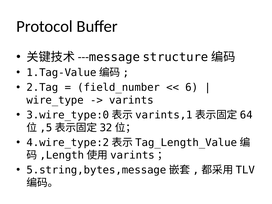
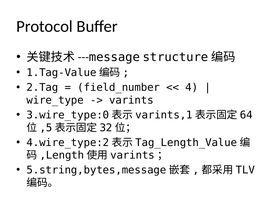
6: 6 -> 4 (192, 88)
